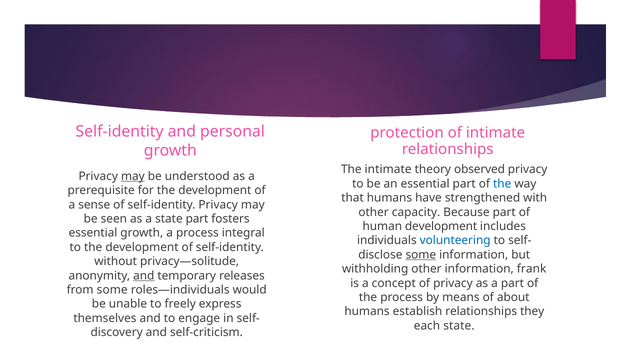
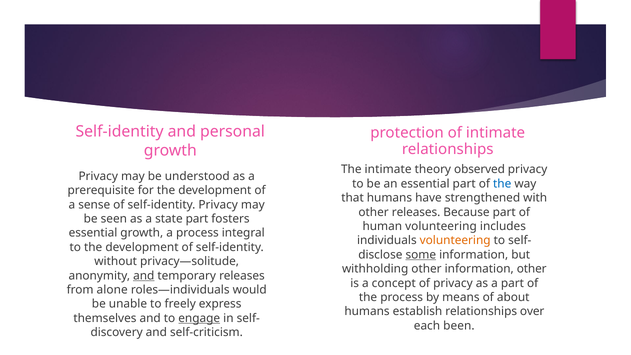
may underline: present -> none (133, 176)
other capacity: capacity -> releases (416, 212)
human development: development -> volunteering (441, 226)
volunteering colour: blue -> orange (455, 241)
information frank: frank -> other (532, 269)
from some: some -> alone (112, 290)
they: they -> over (532, 312)
engage underline: none -> present (199, 318)
each state: state -> been (459, 326)
